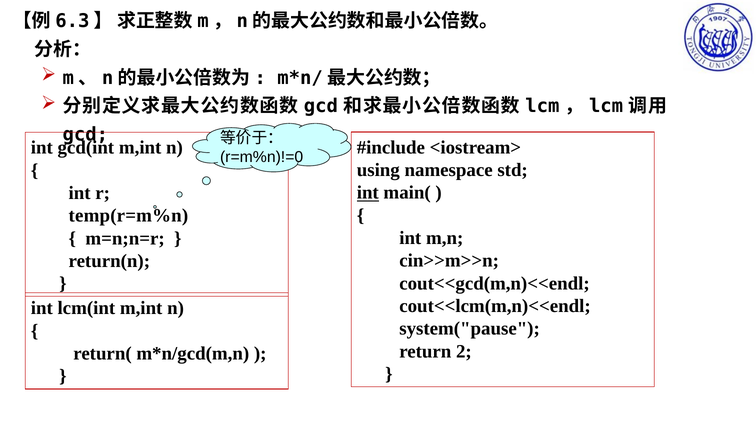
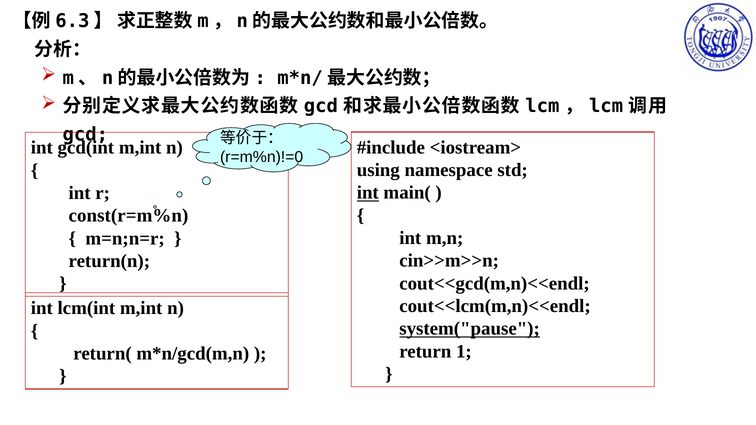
temp(r=m%n: temp(r=m%n -> const(r=m%n (128, 216)
system("pause underline: none -> present (470, 329)
2: 2 -> 1 (464, 352)
